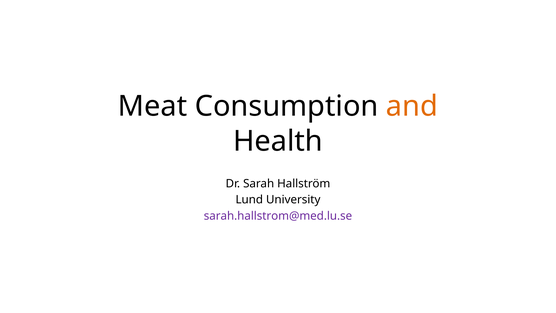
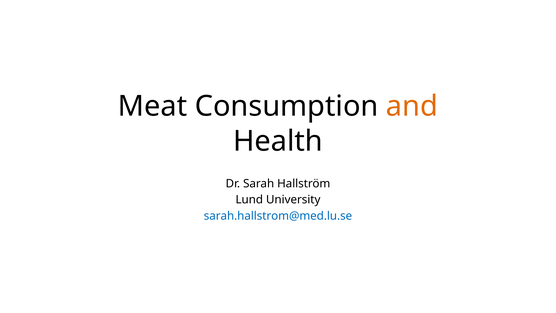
sarah.hallstrom@med.lu.se colour: purple -> blue (278, 216)
